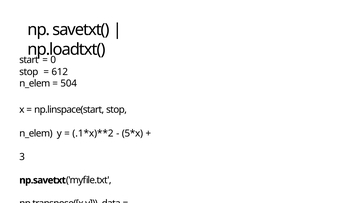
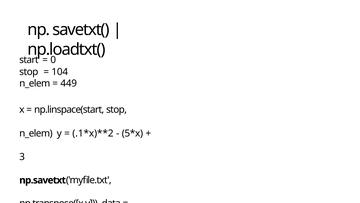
612: 612 -> 104 (60, 72)
504: 504 -> 449 (69, 83)
